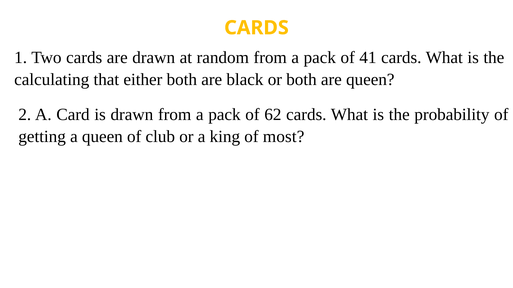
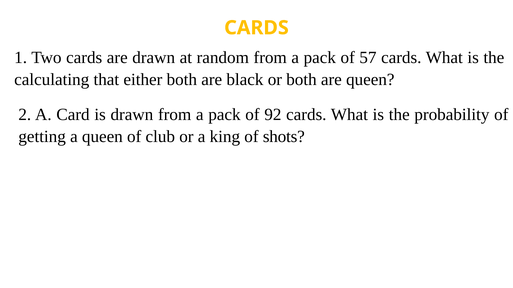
41: 41 -> 57 (368, 58)
62: 62 -> 92 (273, 115)
most: most -> shots (284, 137)
